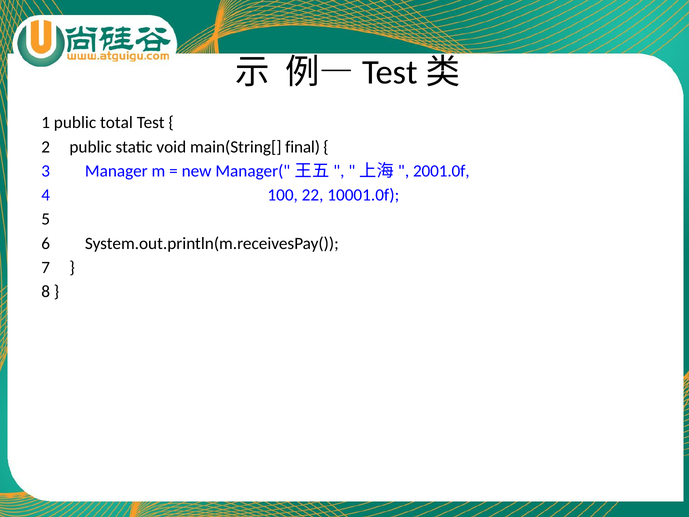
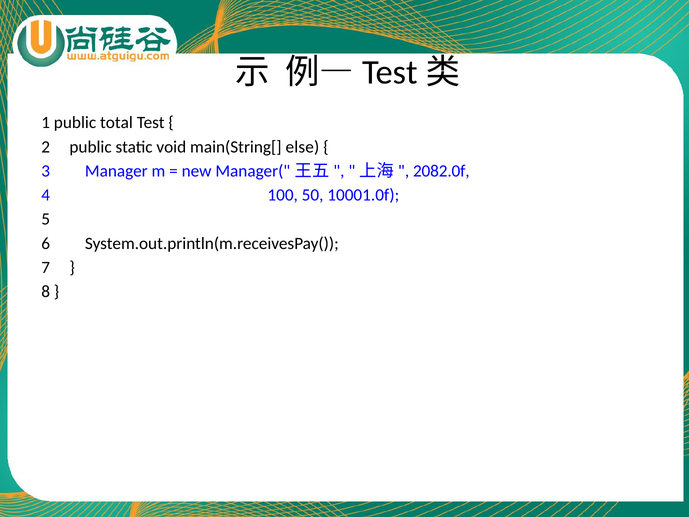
final: final -> else (302, 147)
2001.0f: 2001.0f -> 2082.0f (441, 171)
22: 22 -> 50 (313, 195)
